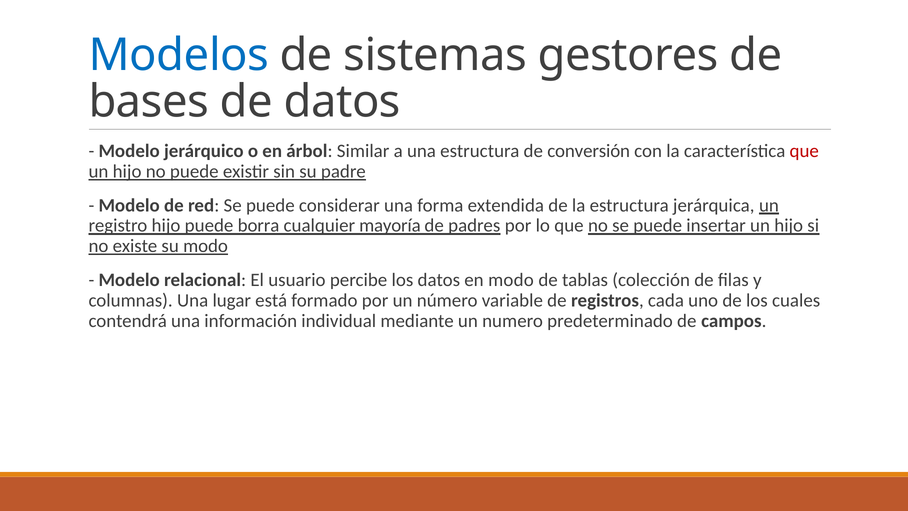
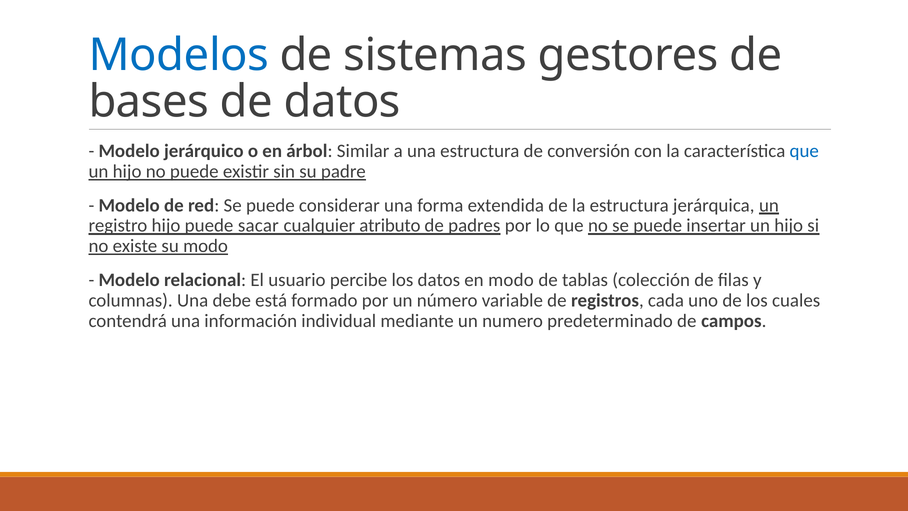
que colour: red -> blue (804, 151)
borra: borra -> sacar (258, 226)
mayoría: mayoría -> atributo (390, 226)
lugar: lugar -> debe (232, 300)
